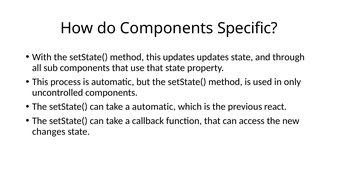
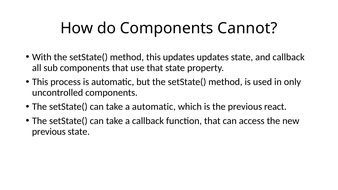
Specific: Specific -> Cannot (247, 28)
and through: through -> callback (289, 57)
changes: changes -> previous (49, 132)
